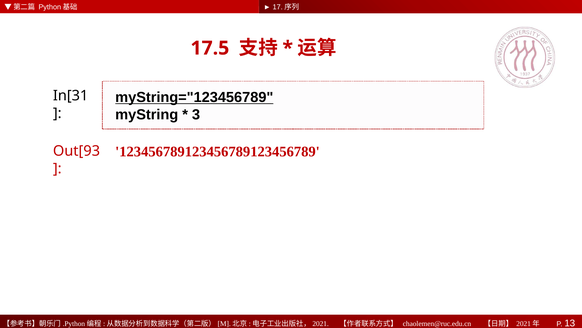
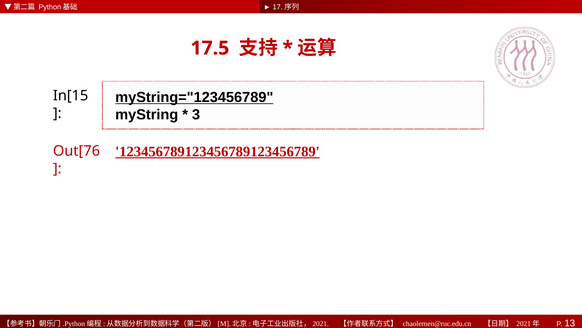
In[31: In[31 -> In[15 (71, 96)
123456789123456789123456789 underline: none -> present (218, 151)
Out[93: Out[93 -> Out[76 (76, 151)
